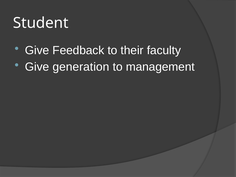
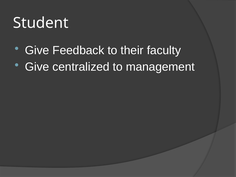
generation: generation -> centralized (81, 67)
